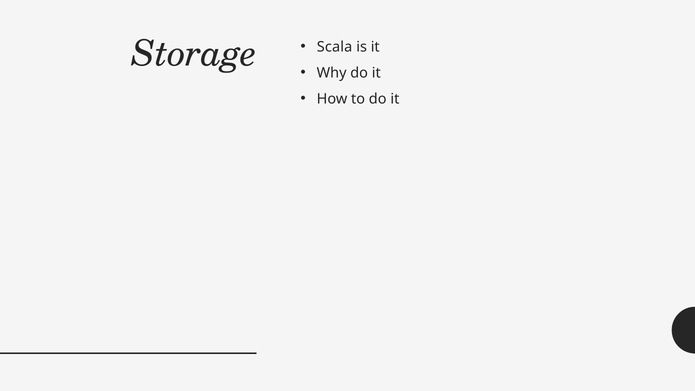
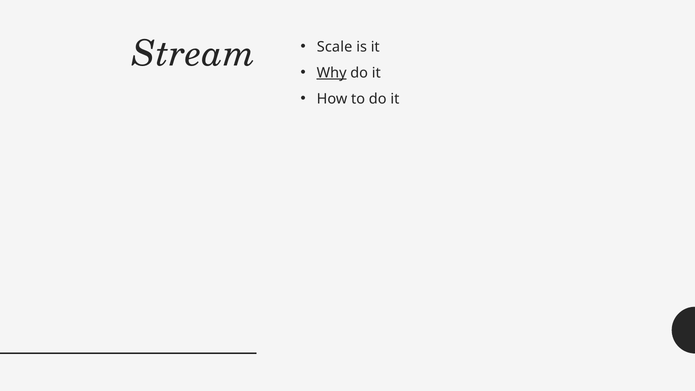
Storage: Storage -> Stream (194, 54)
Scala: Scala -> Scale (335, 47)
Why underline: none -> present (332, 73)
